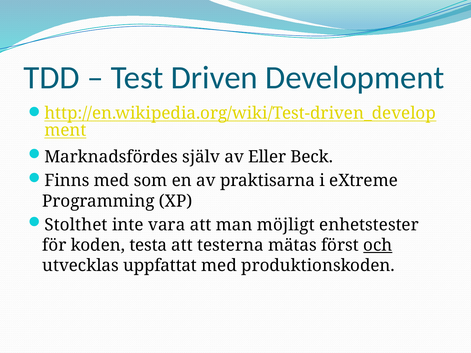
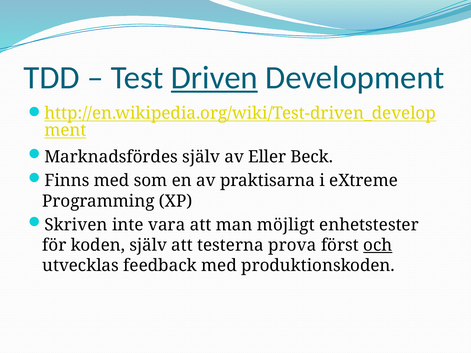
Driven underline: none -> present (214, 78)
Stolthet: Stolthet -> Skriven (76, 225)
koden testa: testa -> själv (148, 245)
mätas: mätas -> prova (292, 245)
uppfattat: uppfattat -> feedback (160, 266)
